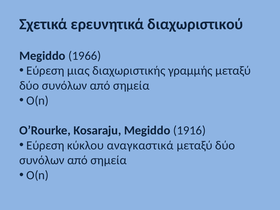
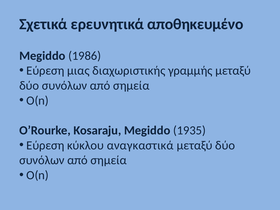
διαχωριστικού: διαχωριστικού -> αποθηκευμένο (195, 24)
1966: 1966 -> 1986 (85, 56)
1916: 1916 -> 1935 (189, 130)
